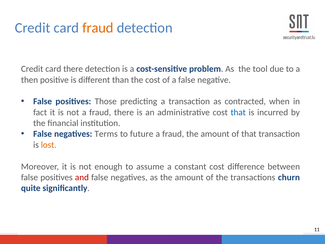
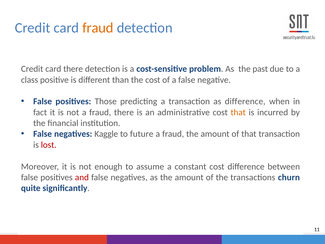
tool: tool -> past (260, 69)
then: then -> class (30, 80)
as contracted: contracted -> difference (245, 101)
that colour: blue -> orange (238, 112)
Terms: Terms -> Kaggle (106, 134)
lost colour: orange -> red (49, 145)
